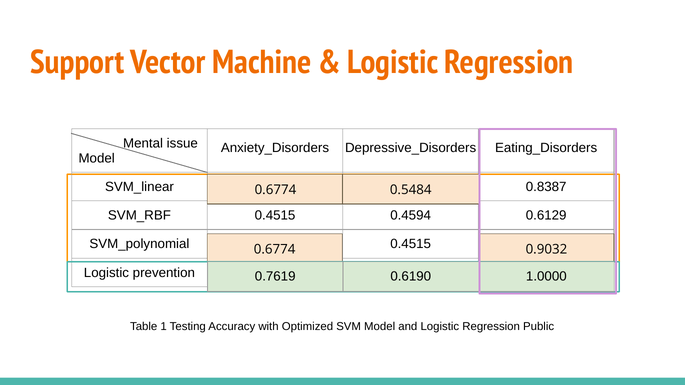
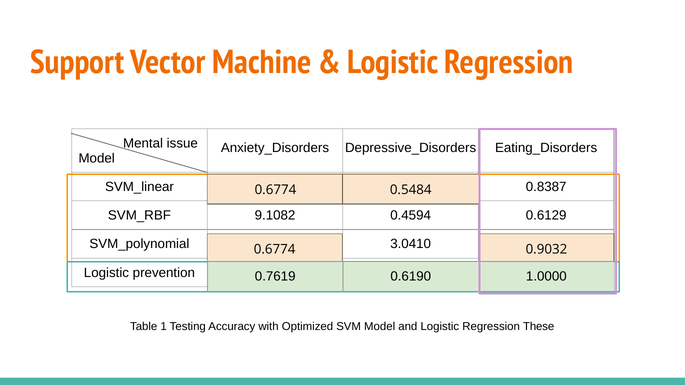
0.4515: 0.4515 -> 9.1082 (275, 216)
0.4515: 0.4515 -> 3.0410 (411, 244)
Public: Public -> These (539, 327)
